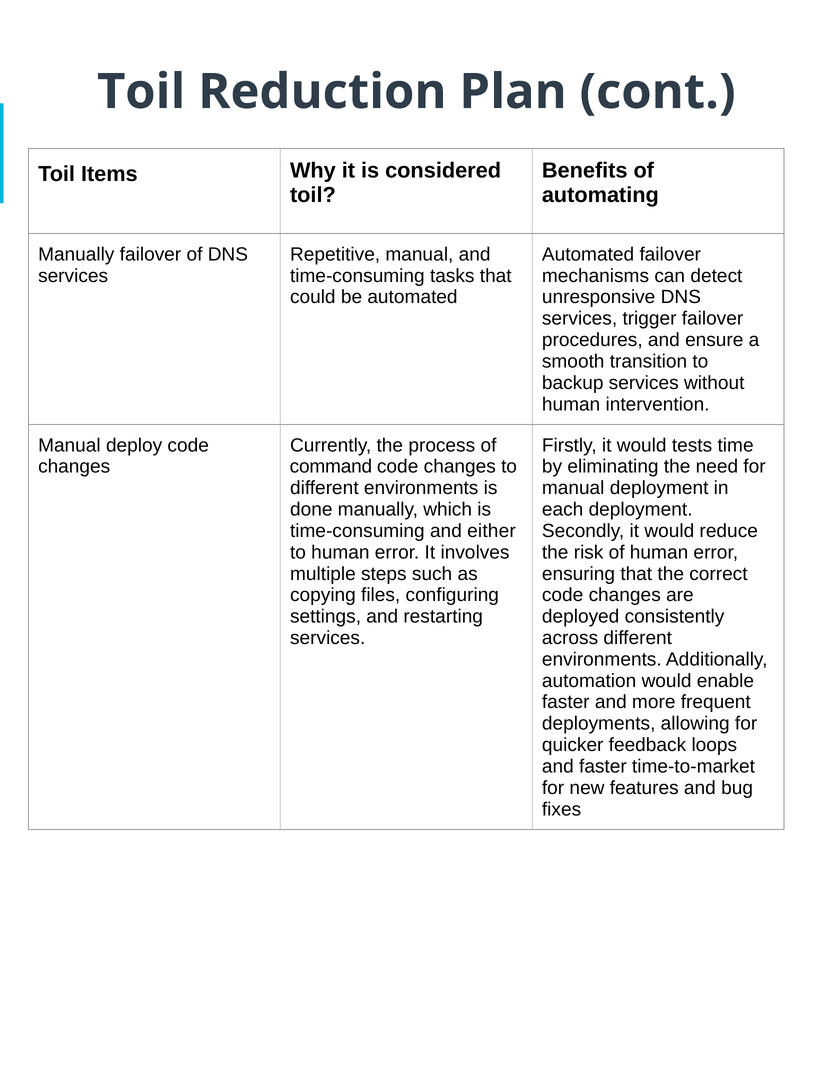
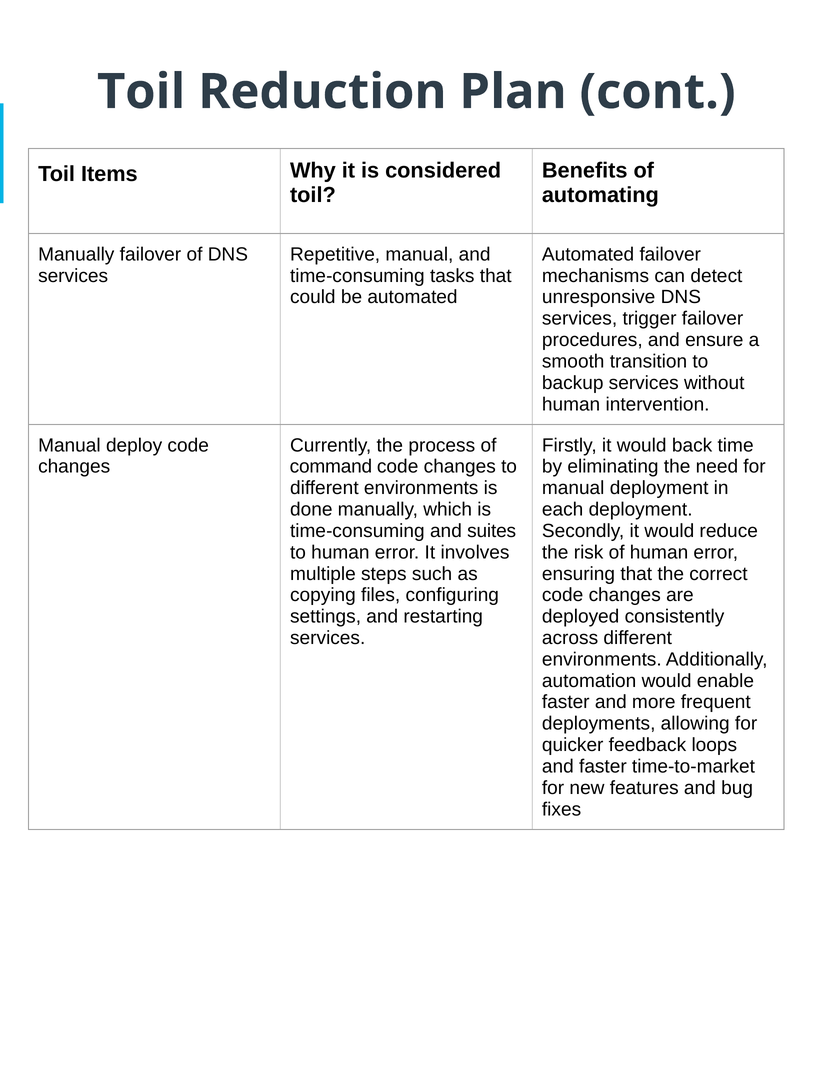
tests: tests -> back (692, 445)
either: either -> suites (492, 531)
